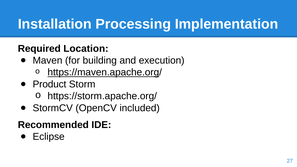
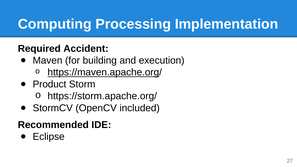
Installation: Installation -> Computing (55, 24)
Location: Location -> Accident (86, 49)
